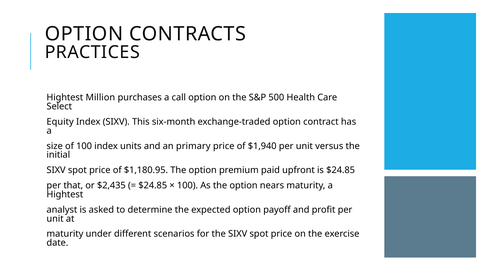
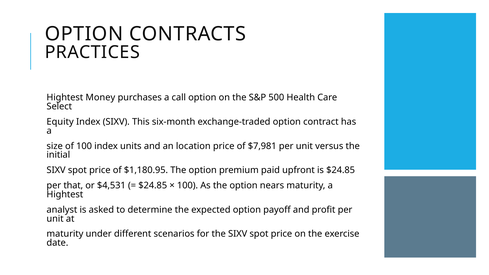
Million: Million -> Money (100, 98)
primary: primary -> location (193, 146)
$1,940: $1,940 -> $7,981 (262, 146)
$2,435: $2,435 -> $4,531 (111, 186)
